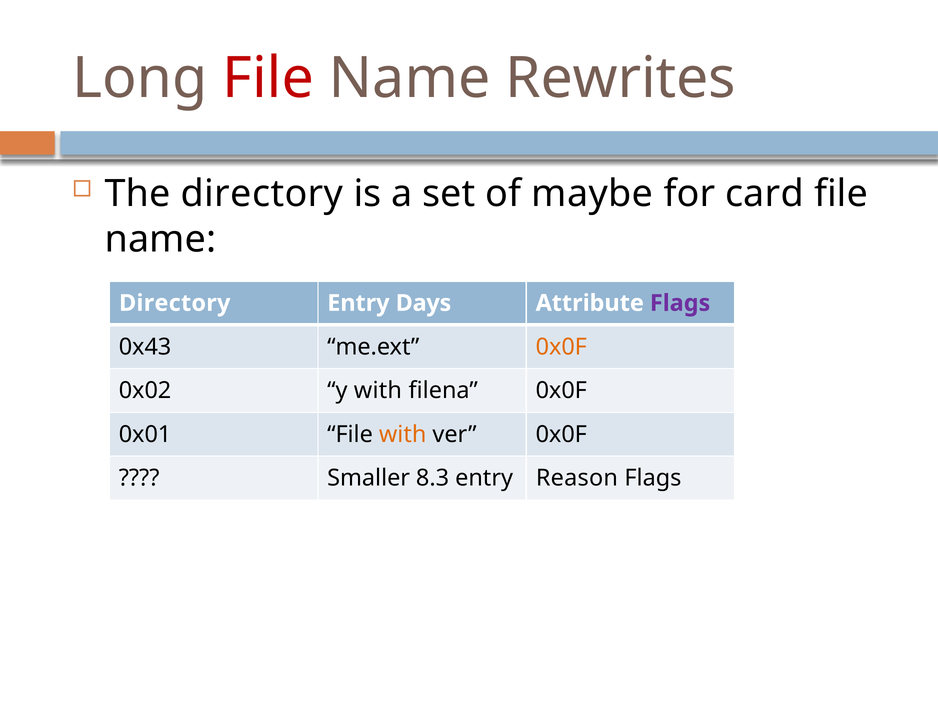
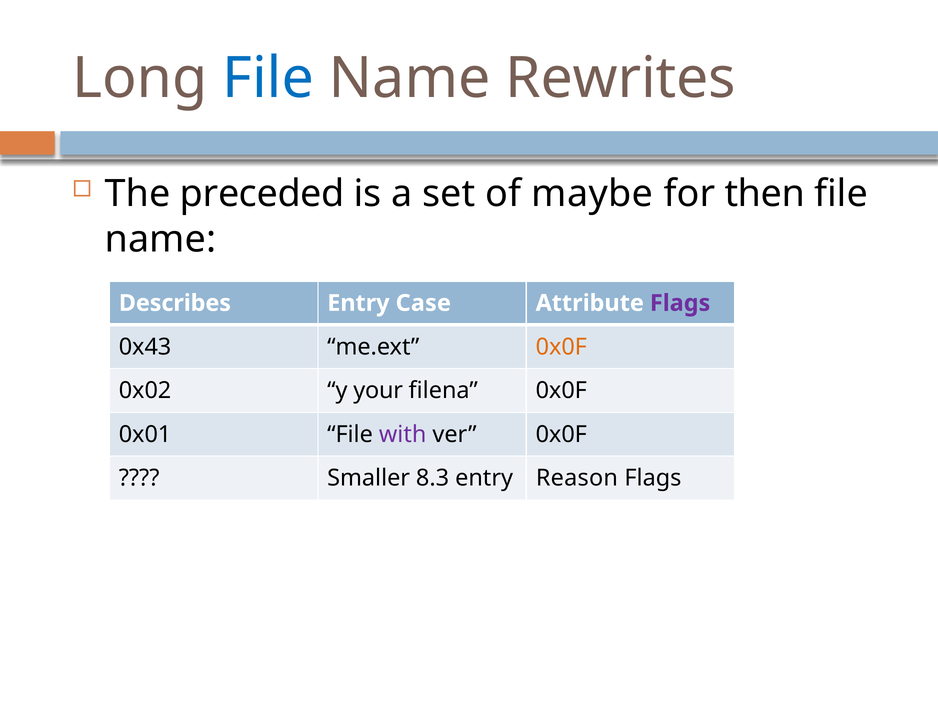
File colour: red -> blue (268, 78)
The directory: directory -> preceded (262, 194)
card: card -> then (765, 194)
Directory: Directory -> Describes (175, 303)
Days: Days -> Case (423, 303)
y with: with -> your (378, 391)
with colour: orange -> purple (403, 435)
